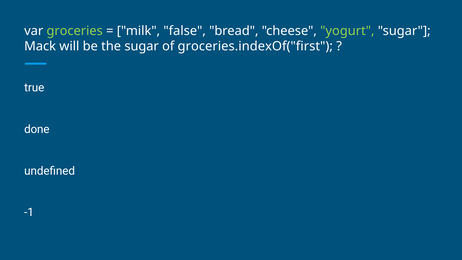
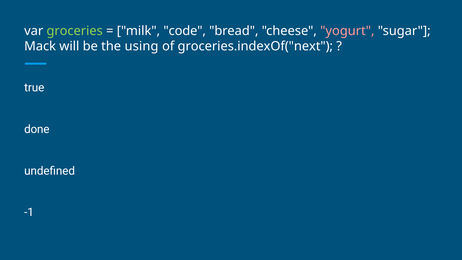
false: false -> code (185, 31)
yogurt colour: light green -> pink (347, 31)
the sugar: sugar -> using (142, 46)
groceries.indexOf("first: groceries.indexOf("first -> groceries.indexOf("next (255, 46)
